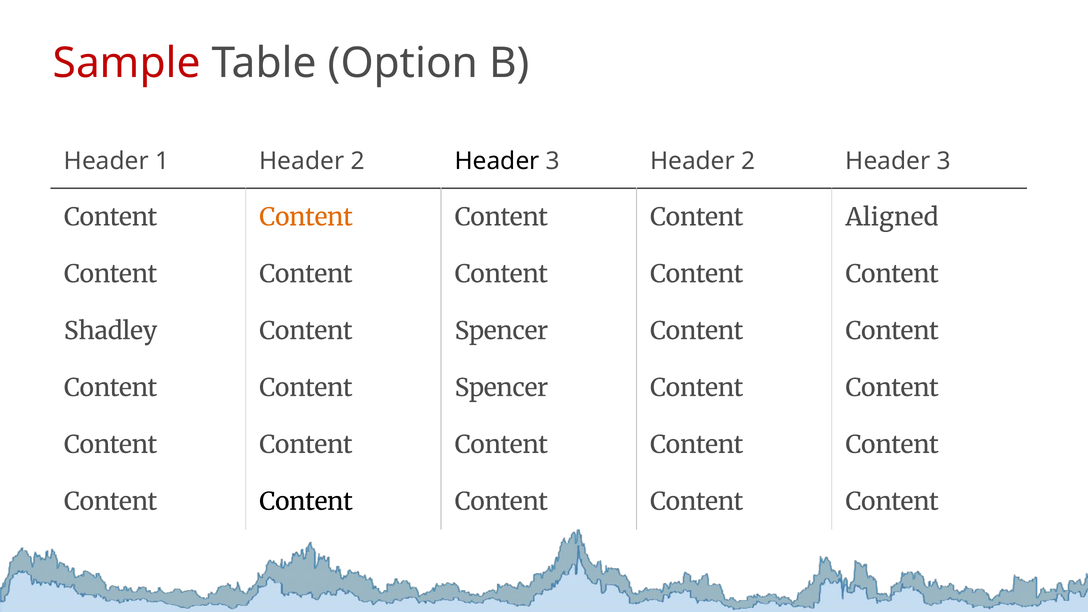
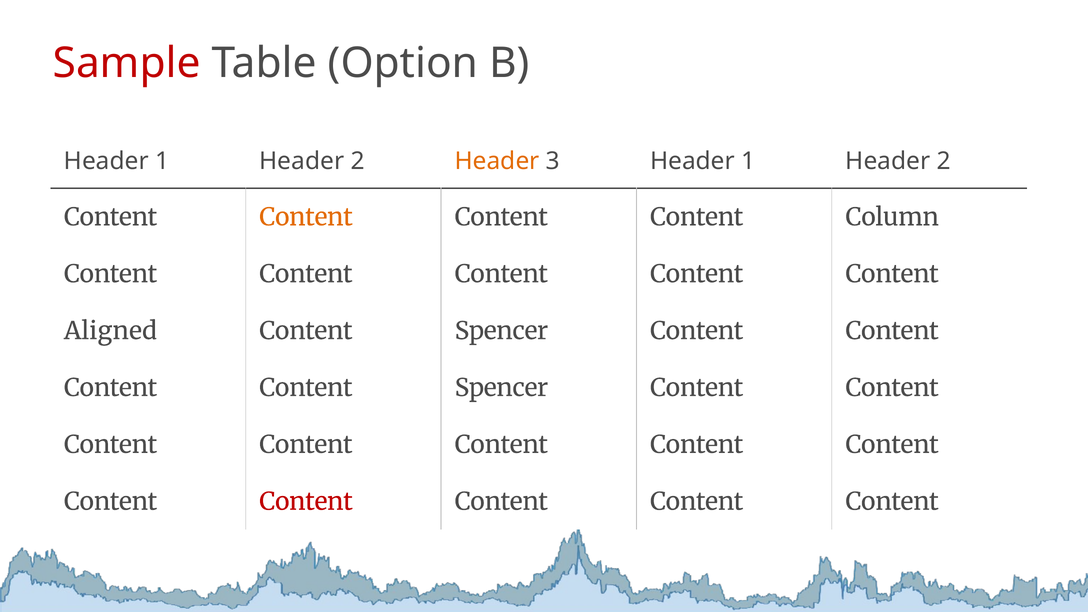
Header colour: black -> orange (497, 161)
3 Header 2: 2 -> 1 (748, 161)
3: 3 -> 2 (944, 161)
Aligned: Aligned -> Column (892, 217)
Shadley: Shadley -> Aligned (110, 331)
Content colour: black -> red (306, 502)
